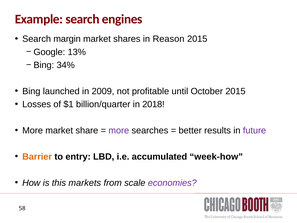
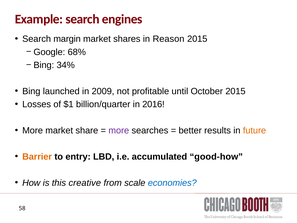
13%: 13% -> 68% (77, 52)
2018: 2018 -> 2016 (153, 104)
future colour: purple -> orange (254, 130)
week-how: week-how -> good-how (216, 156)
markets: markets -> creative (85, 183)
economies colour: purple -> blue (172, 183)
